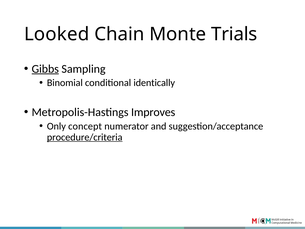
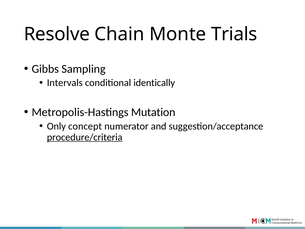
Looked: Looked -> Resolve (57, 34)
Gibbs underline: present -> none (45, 69)
Binomial: Binomial -> Intervals (65, 83)
Improves: Improves -> Mutation (153, 112)
